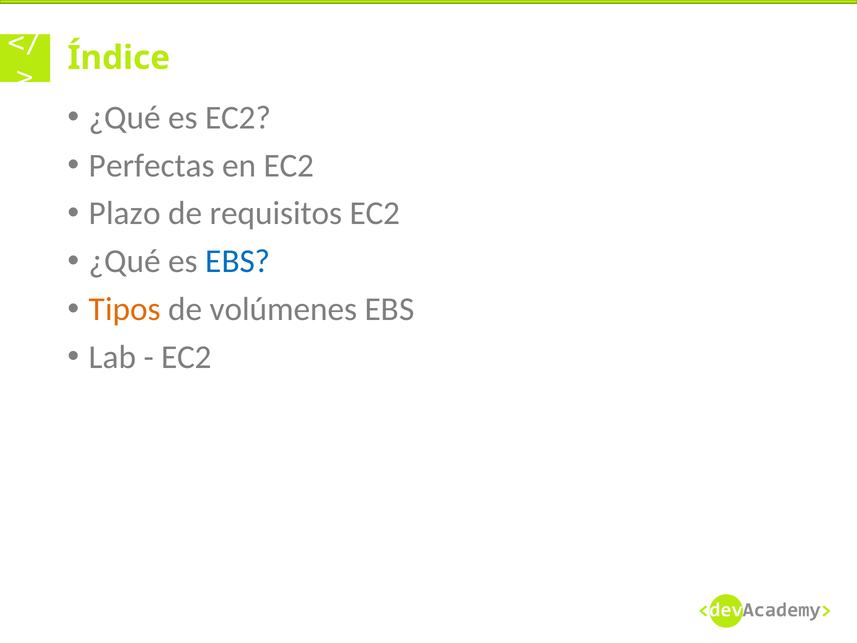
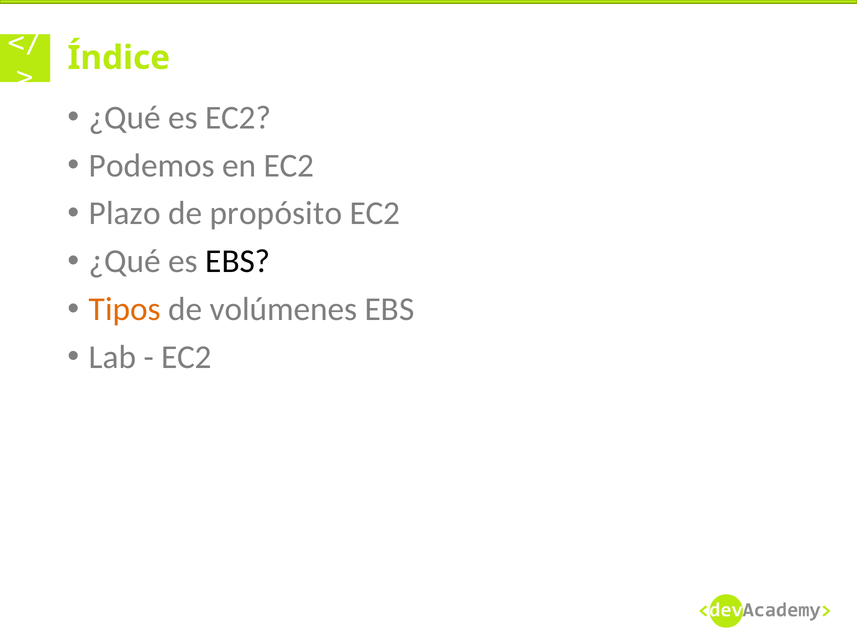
Perfectas: Perfectas -> Podemos (152, 165)
requisitos: requisitos -> propósito (276, 213)
EBS colour: blue -> black (238, 261)
